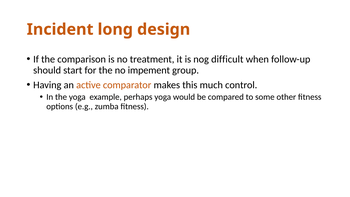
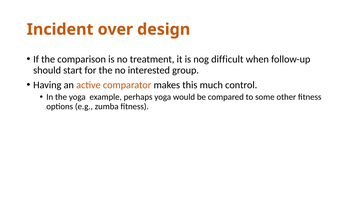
long: long -> over (115, 29)
impement: impement -> interested (149, 70)
